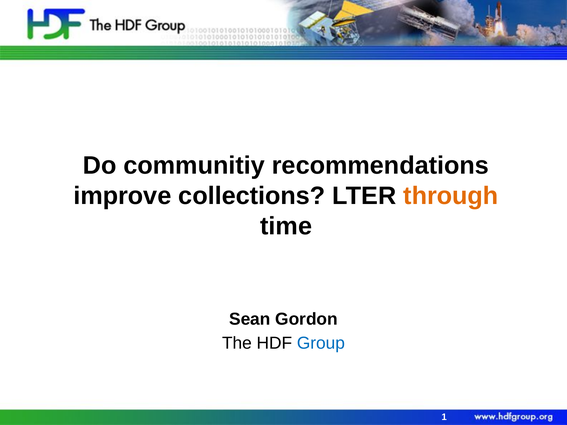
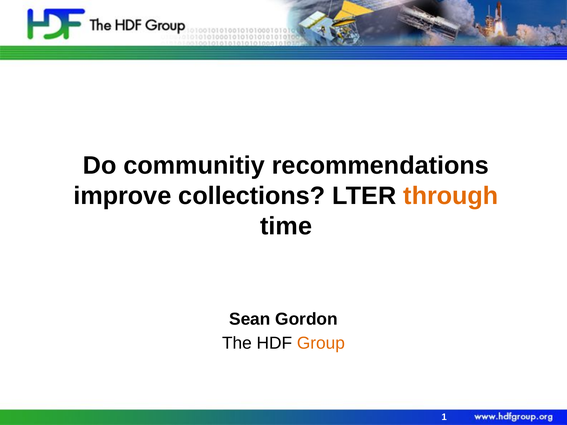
Group colour: blue -> orange (321, 343)
